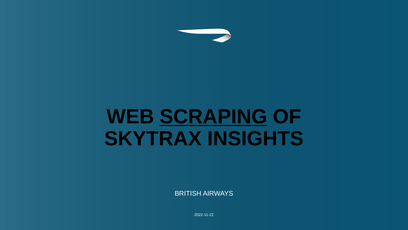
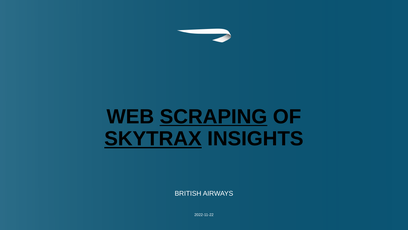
SKYTRAX underline: none -> present (153, 138)
